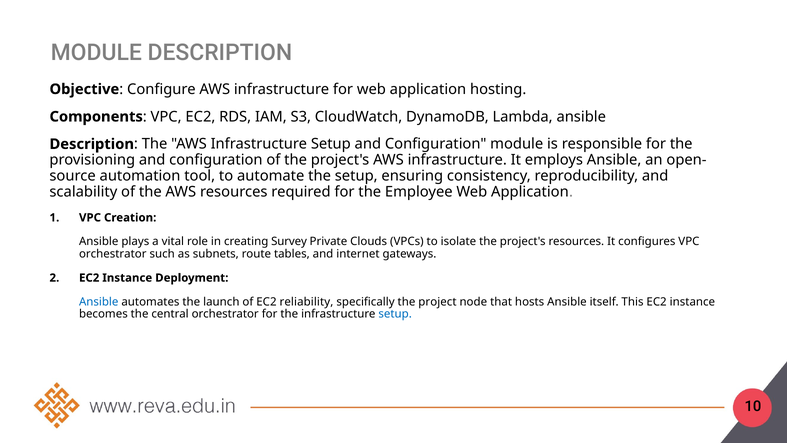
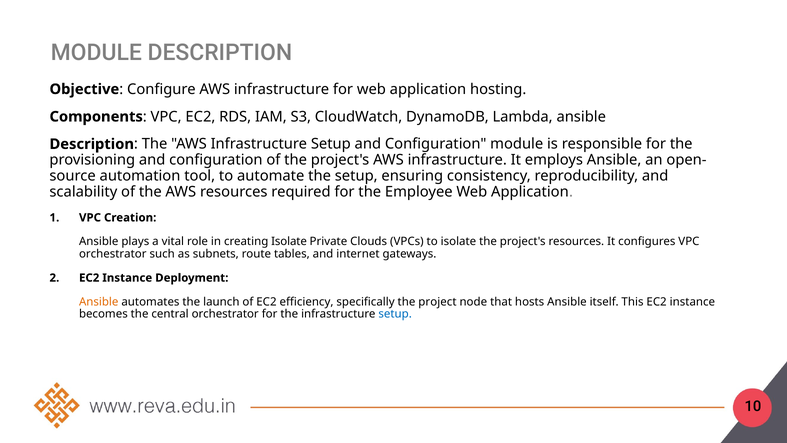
creating Survey: Survey -> Isolate (289, 241)
Ansible colour: blue -> orange (99, 302)
reliability: reliability -> efficiency (307, 302)
